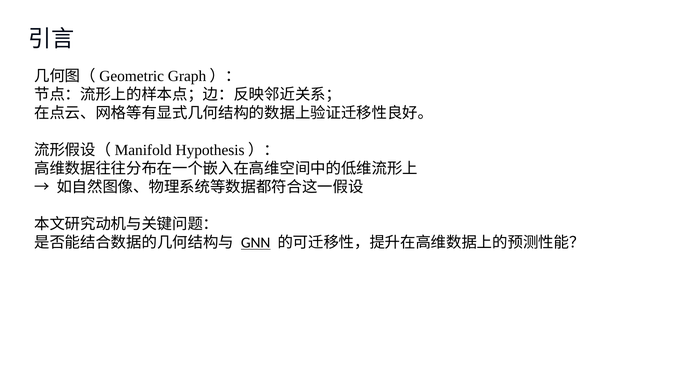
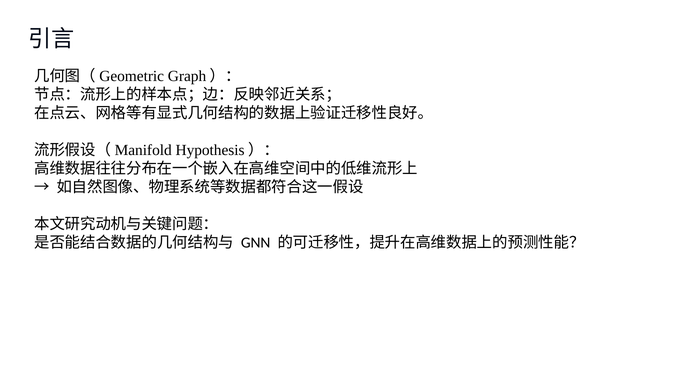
GNN underline: present -> none (256, 243)
